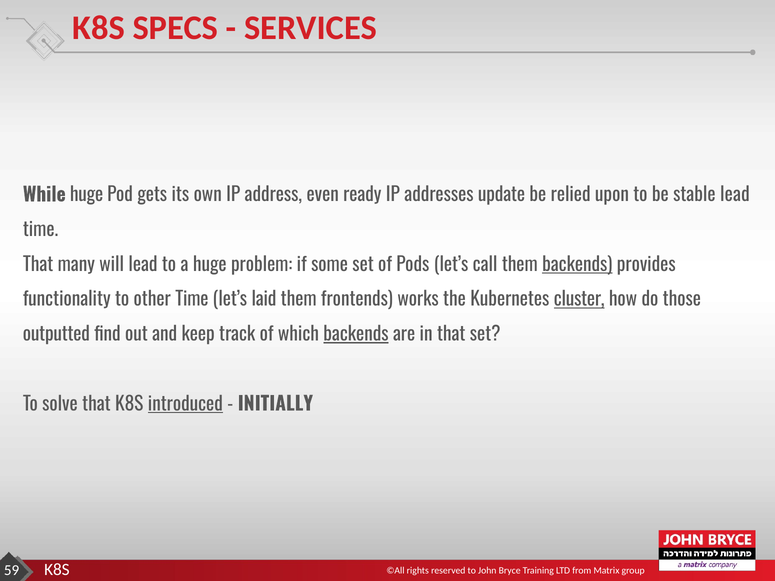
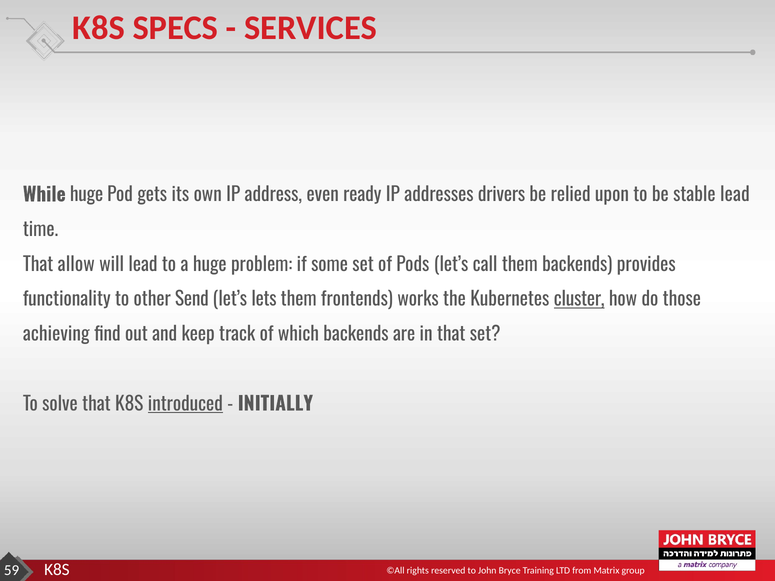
update: update -> drivers (502, 195)
many: many -> allow (76, 265)
backends underline: present -> none (577, 265)
other Time: Time -> Send (192, 300)
laid: laid -> lets (264, 300)
outputted: outputted -> achieving (56, 335)
backends underline: present -> none (356, 335)
